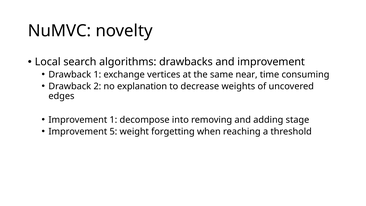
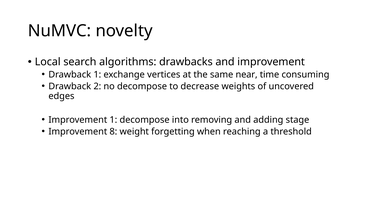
no explanation: explanation -> decompose (142, 86)
5: 5 -> 8 (113, 131)
